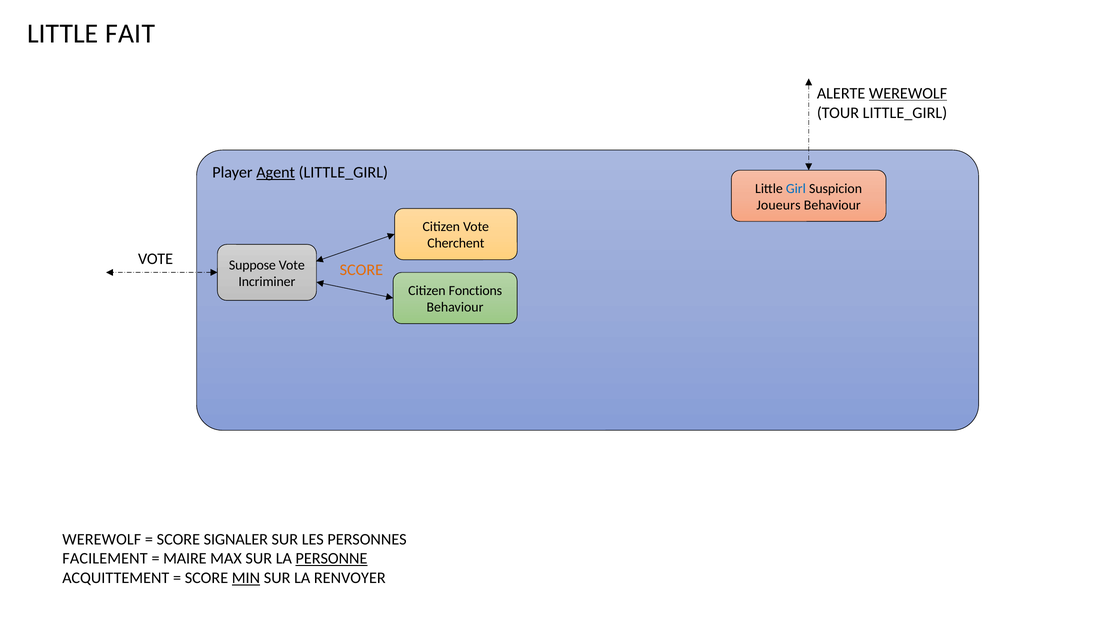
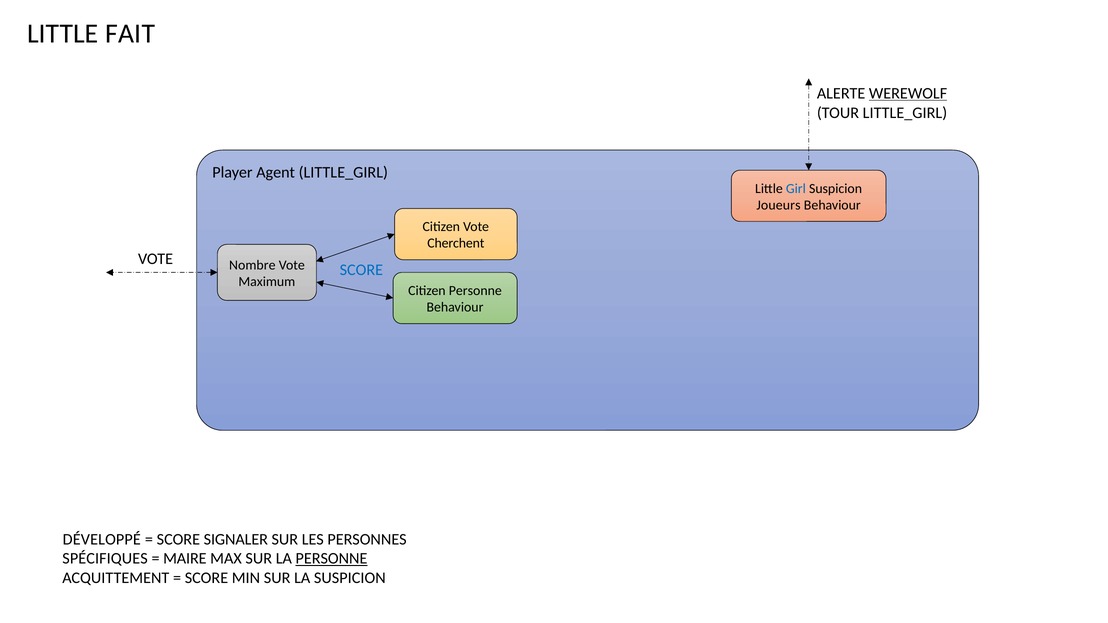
Agent underline: present -> none (276, 173)
Suppose: Suppose -> Nombre (252, 265)
SCORE colour: orange -> blue (361, 270)
Incriminer: Incriminer -> Maximum (267, 282)
Citizen Fonctions: Fonctions -> Personne (475, 291)
WEREWOLF: WEREWOLF -> DÉVELOPPÉ (102, 539)
FACILEMENT: FACILEMENT -> SPÉCIFIQUES (105, 559)
MIN underline: present -> none (246, 578)
LA RENVOYER: RENVOYER -> SUSPICION (350, 578)
